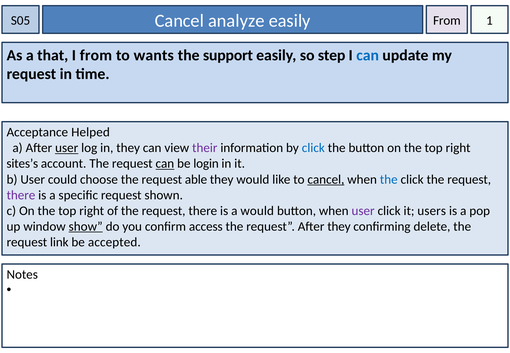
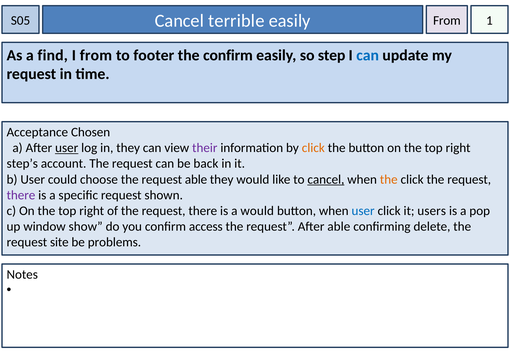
analyze: analyze -> terrible (236, 21)
that: that -> find (53, 55)
wants: wants -> footer (154, 55)
the support: support -> confirm (228, 55)
Helped: Helped -> Chosen (91, 132)
click colour: blue -> orange (313, 148)
sites’s: sites’s -> step’s (22, 164)
can underline: present -> none (165, 164)
login: login -> back (206, 164)
the colour: blue -> orange (389, 179)
user colour: purple -> blue (363, 211)
show underline: present -> none (86, 226)
After they: they -> able (339, 226)
link: link -> site (59, 242)
accepted: accepted -> problems (114, 242)
